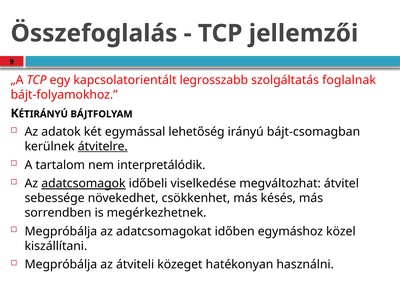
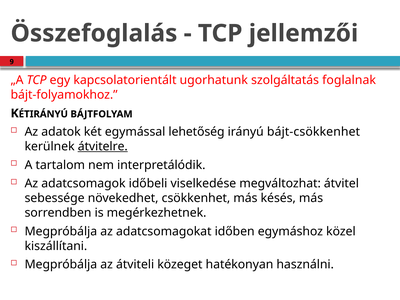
legrosszabb: legrosszabb -> ugorhatunk (214, 80)
bájt-csomagban: bájt-csomagban -> bájt-csökkenhet (314, 132)
adatcsomagok underline: present -> none (83, 184)
